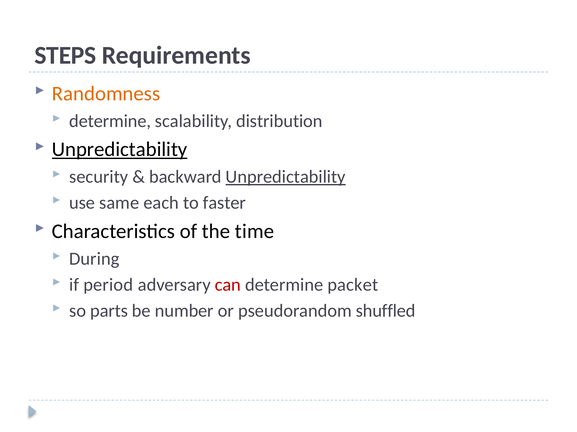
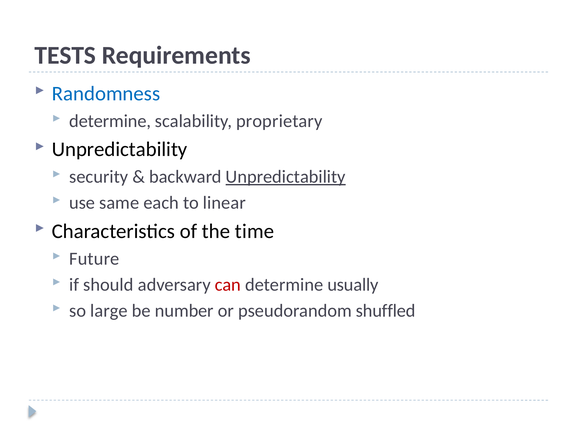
STEPS: STEPS -> TESTS (65, 56)
Randomness colour: orange -> blue (106, 94)
distribution: distribution -> proprietary (279, 121)
Unpredictability underline: present -> none (120, 150)
faster: faster -> linear (224, 203)
During: During -> Future (94, 259)
period: period -> should (108, 285)
packet: packet -> usually (353, 285)
parts: parts -> large (109, 311)
